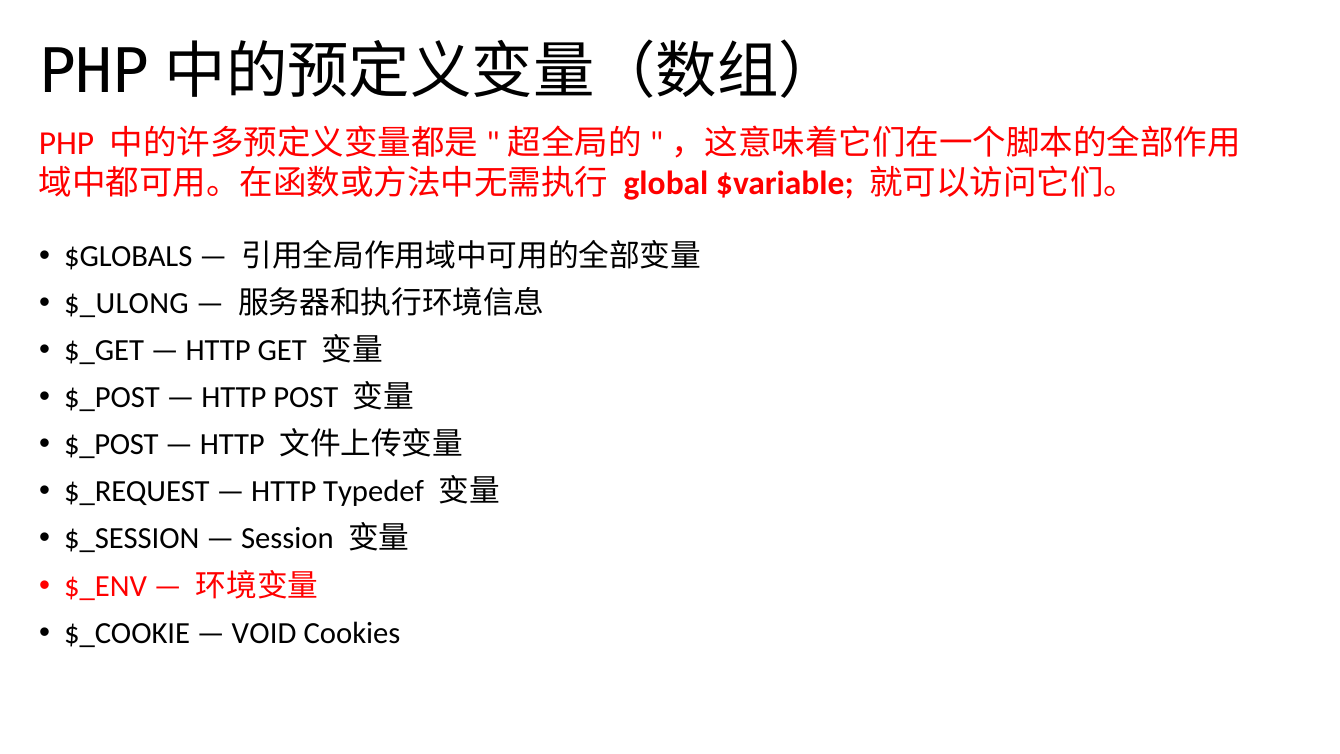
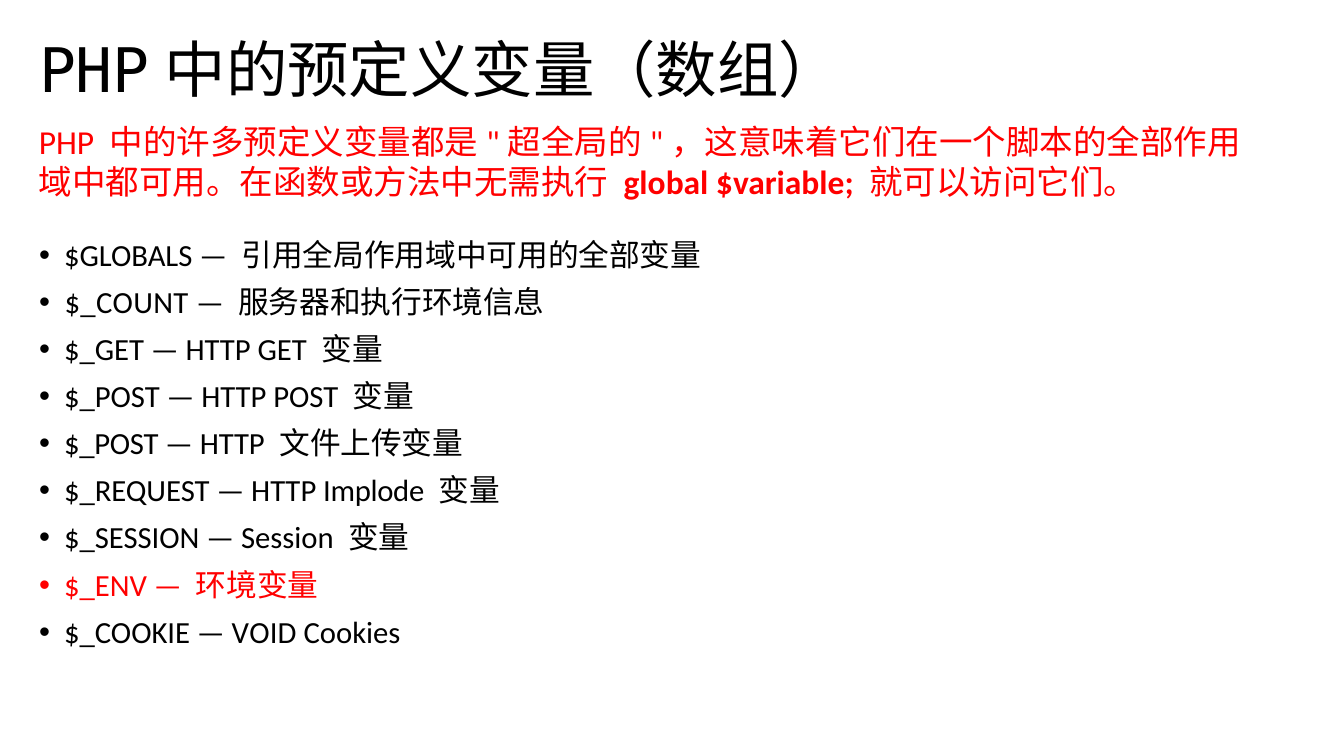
$_ULONG: $_ULONG -> $_COUNT (126, 303)
Typedef: Typedef -> Implode (374, 491)
